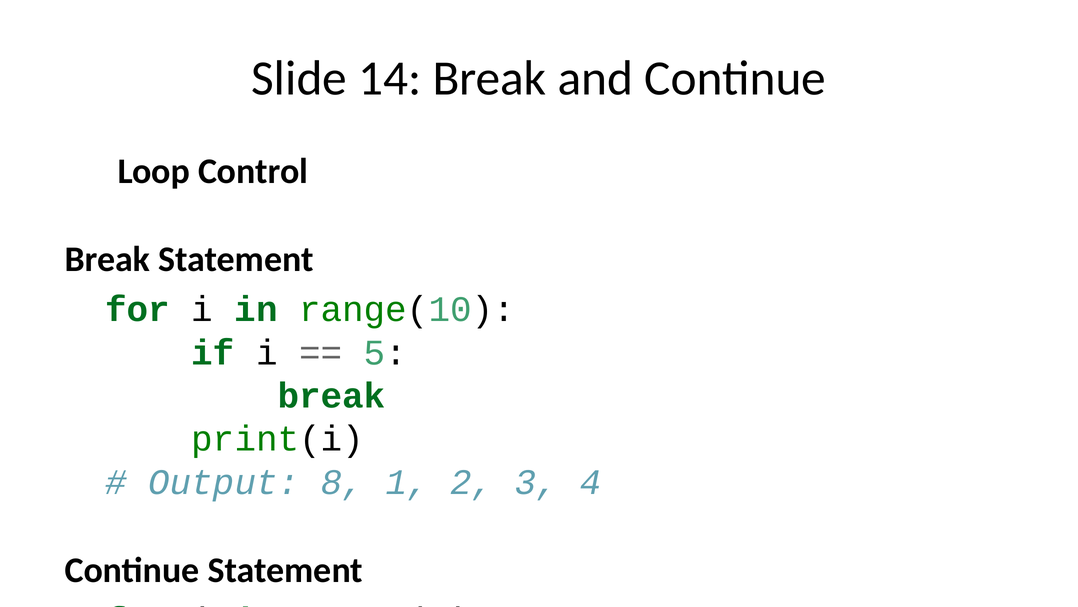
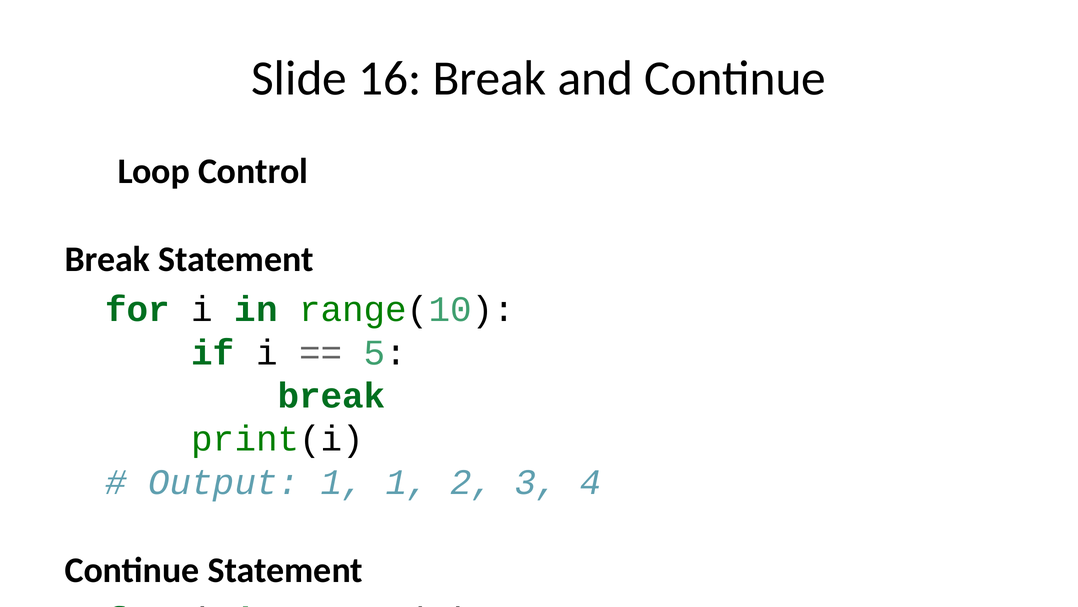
14: 14 -> 16 (390, 78)
Output 8: 8 -> 1 (342, 482)
